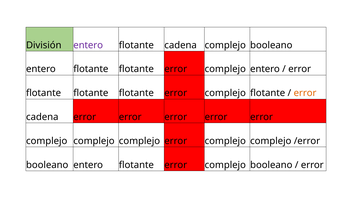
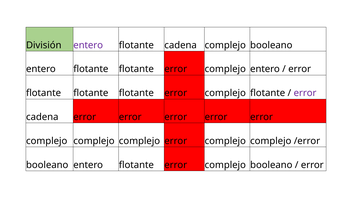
error colour: orange -> purple (305, 93)
